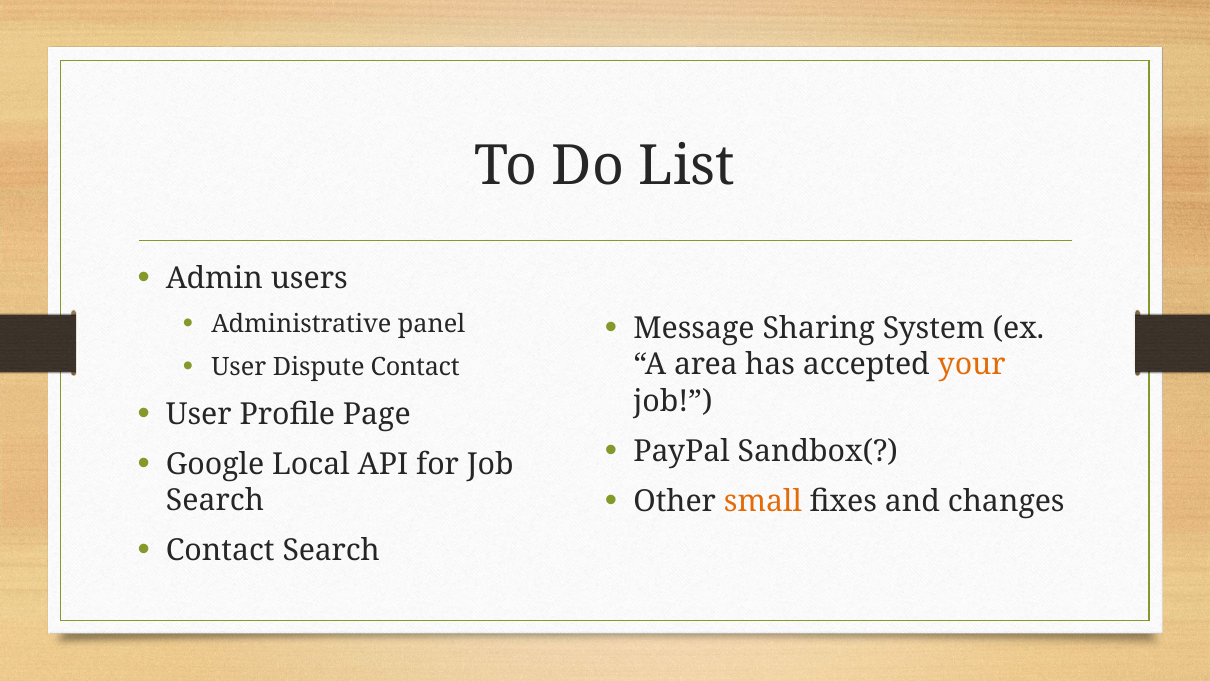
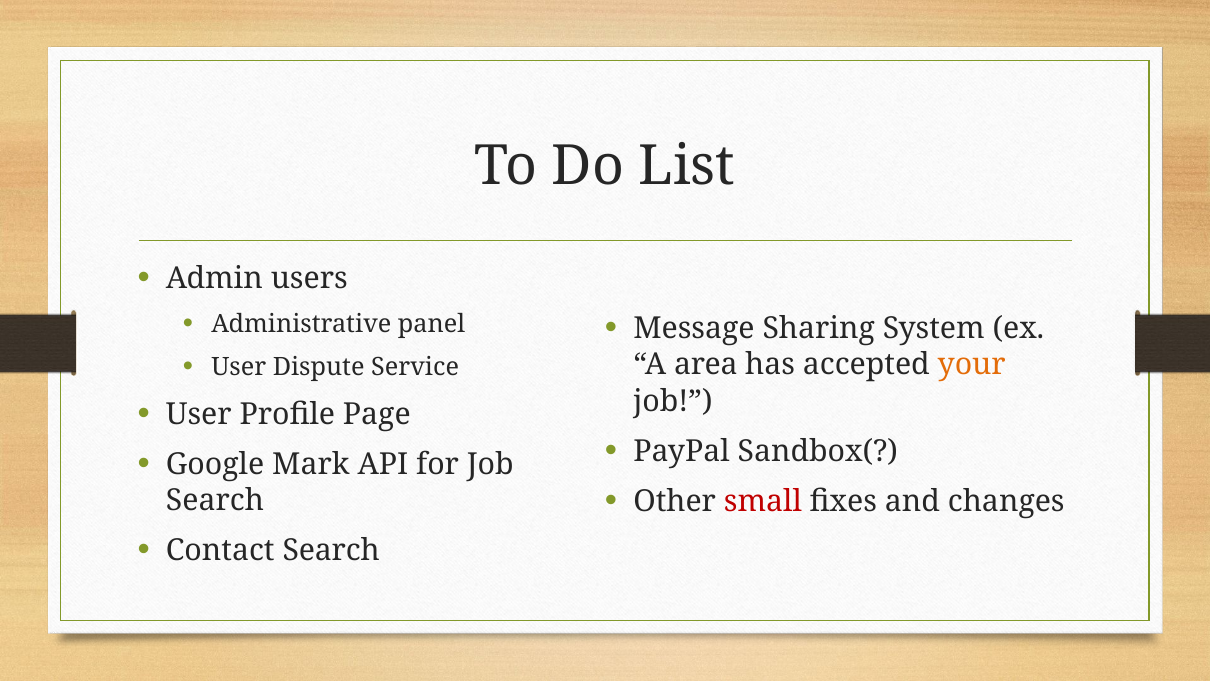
Dispute Contact: Contact -> Service (415, 367)
Local: Local -> Mark (311, 464)
small colour: orange -> red (763, 501)
